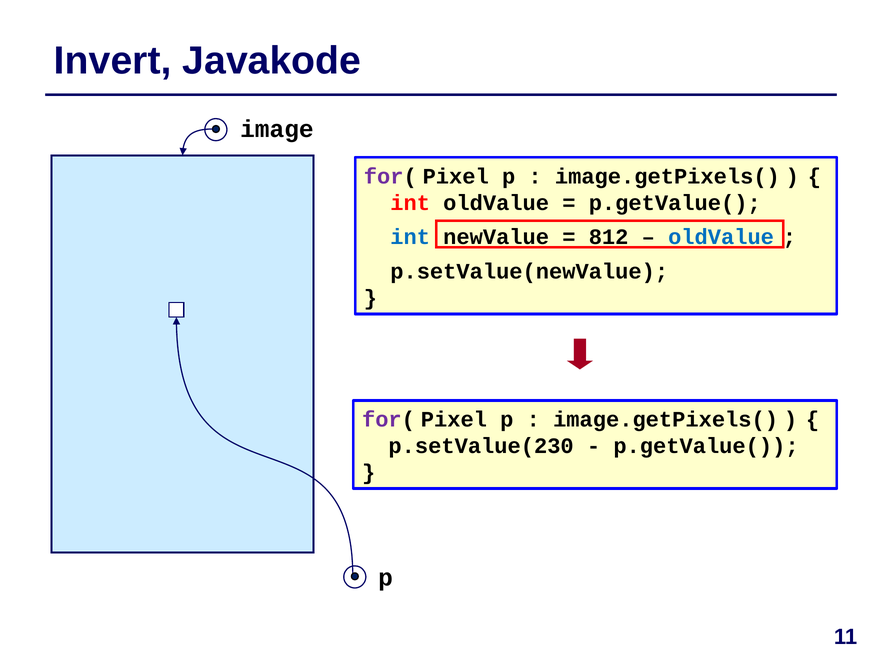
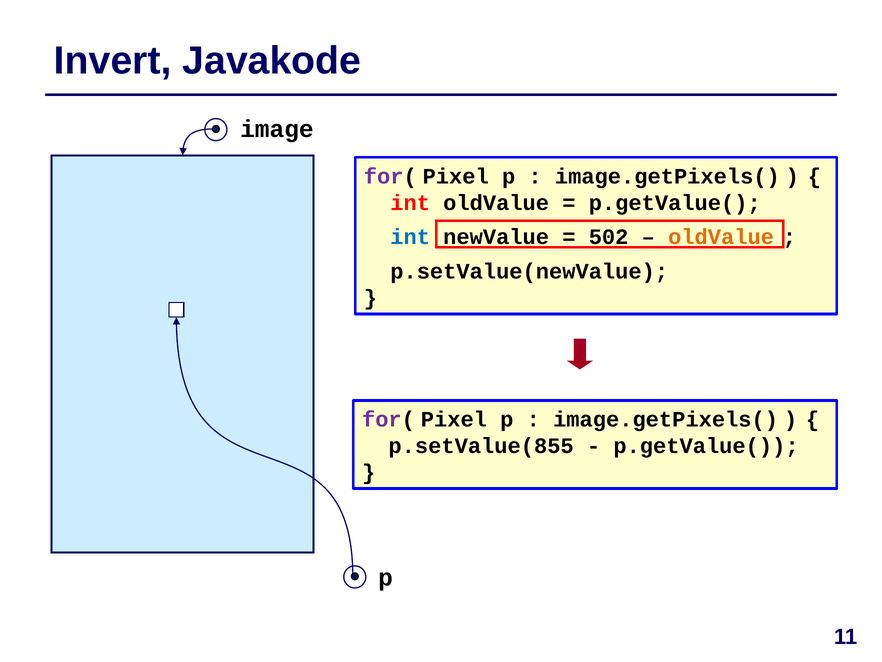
812: 812 -> 502 (609, 237)
oldValue colour: blue -> orange (721, 237)
p.setValue(230: p.setValue(230 -> p.setValue(855 (481, 446)
